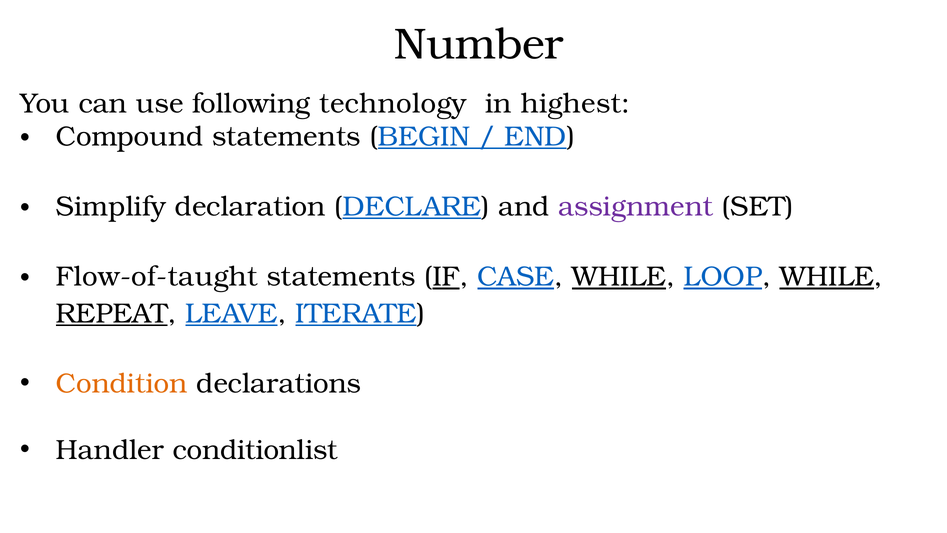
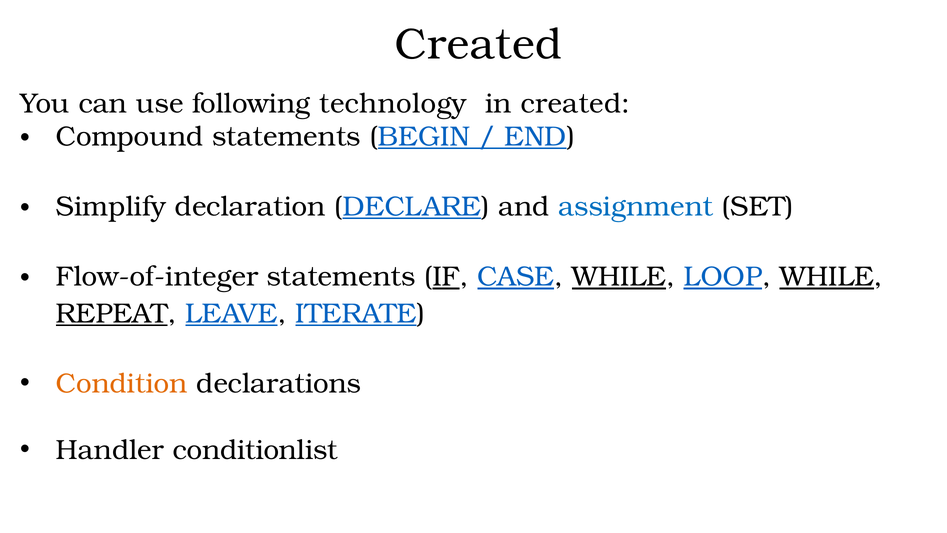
Number: Number -> Created (478, 44)
in highest: highest -> created (575, 103)
assignment colour: purple -> blue (636, 207)
Flow-of-taught: Flow-of-taught -> Flow-of-integer (157, 276)
